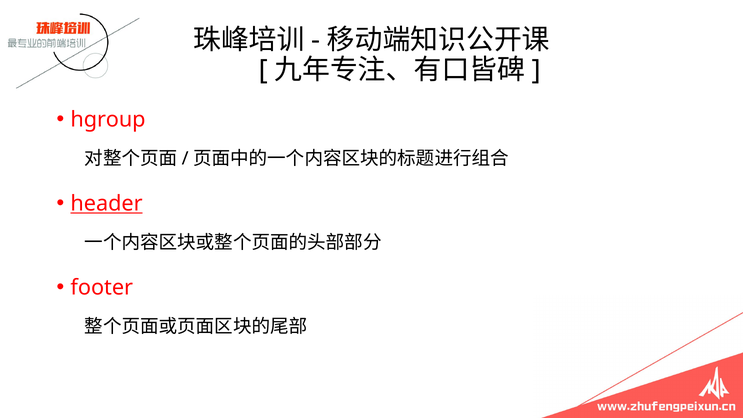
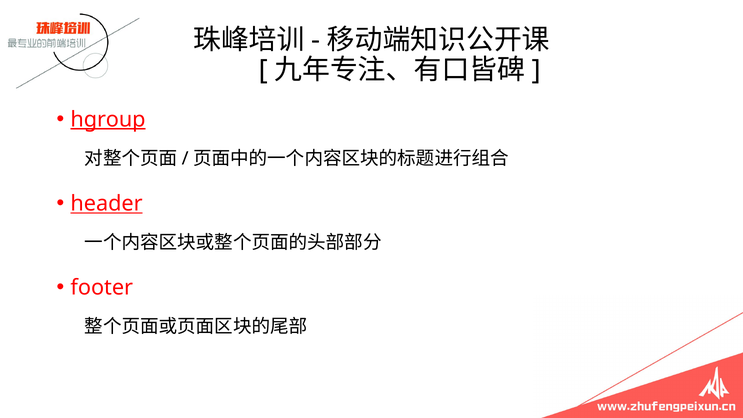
hgroup underline: none -> present (108, 120)
